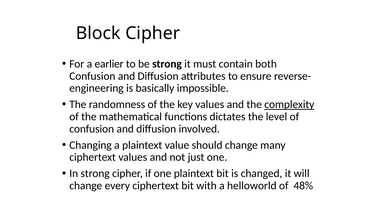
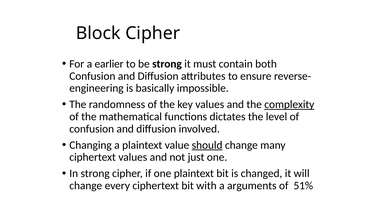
should underline: none -> present (207, 145)
helloworld: helloworld -> arguments (252, 185)
48%: 48% -> 51% (303, 185)
